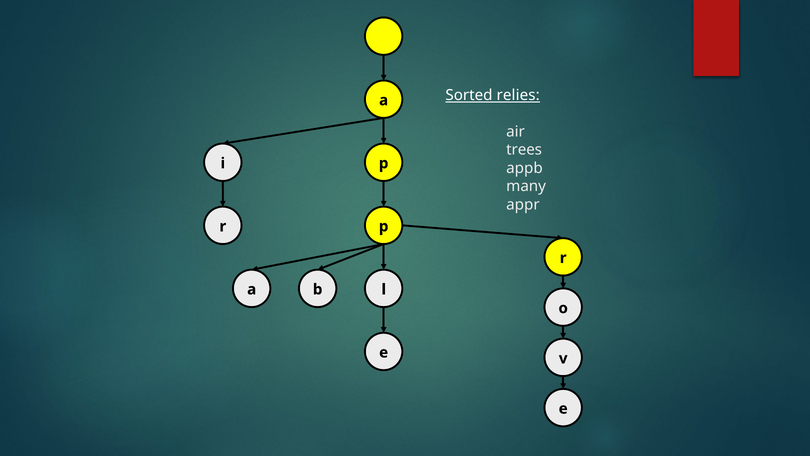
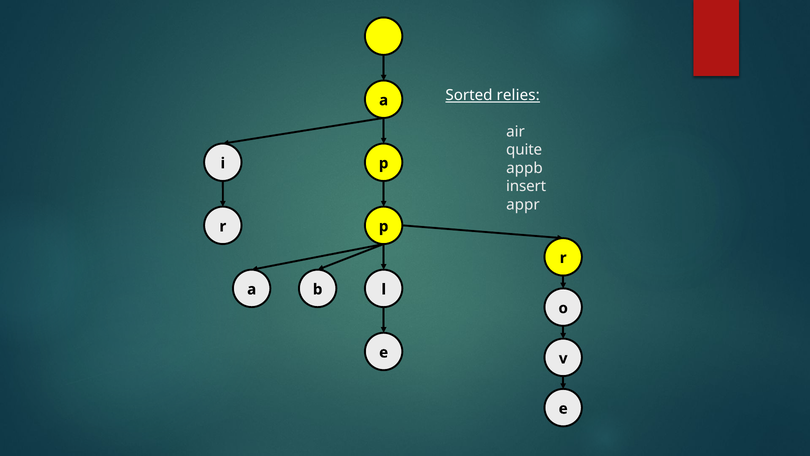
trees: trees -> quite (524, 150)
many: many -> insert (526, 186)
